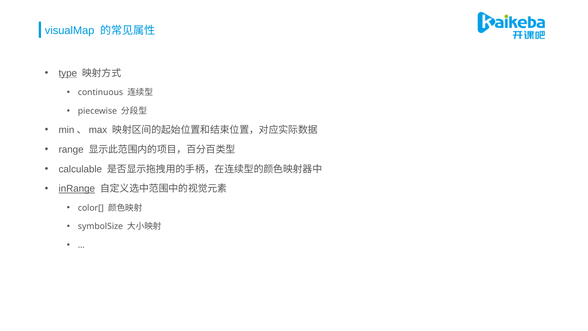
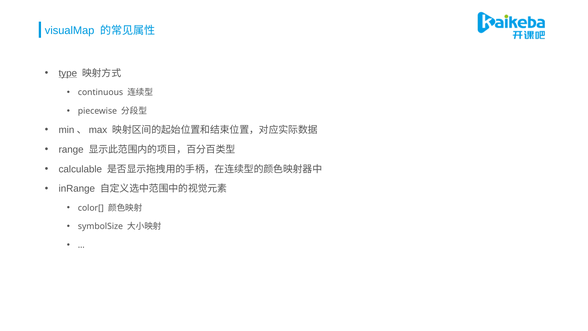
inRange underline: present -> none (77, 189)
